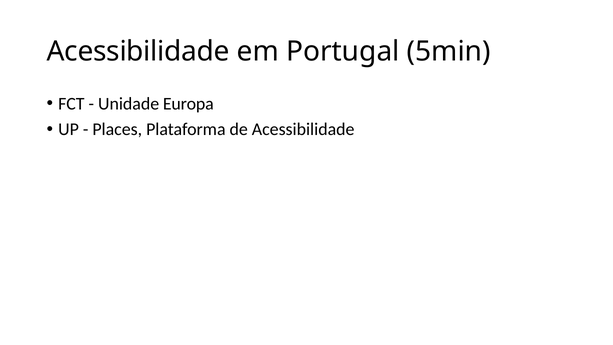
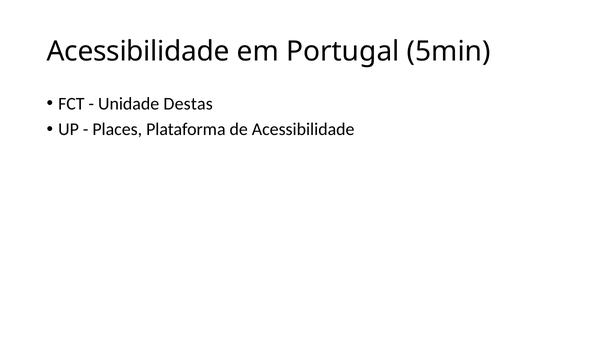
Europa: Europa -> Destas (188, 104)
